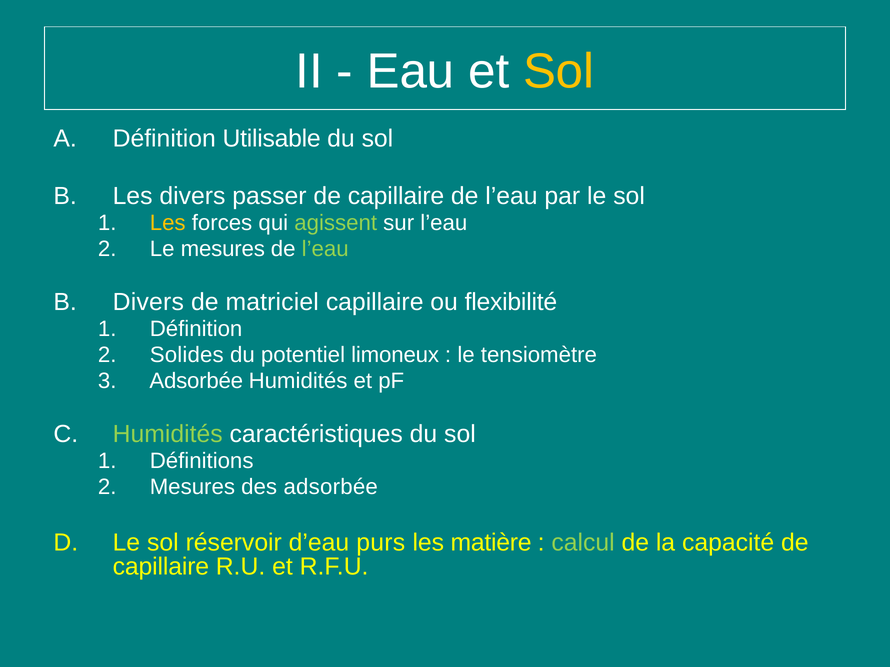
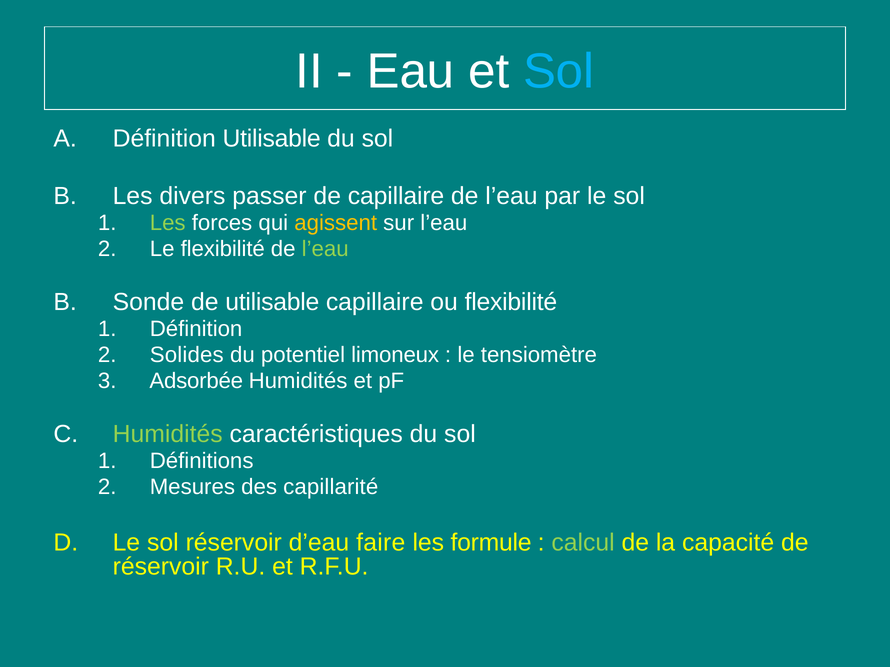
Sol colour: yellow -> light blue (559, 72)
Les colour: yellow -> light green (168, 223)
agissent colour: light green -> yellow (336, 223)
Le mesures: mesures -> flexibilité (223, 249)
Divers: Divers -> Sonde (148, 302)
de matriciel: matriciel -> utilisable (272, 302)
des adsorbée: adsorbée -> capillarité (331, 487)
purs: purs -> faire (381, 543)
matière: matière -> formule (491, 543)
capillaire: capillaire -> réservoir (161, 567)
